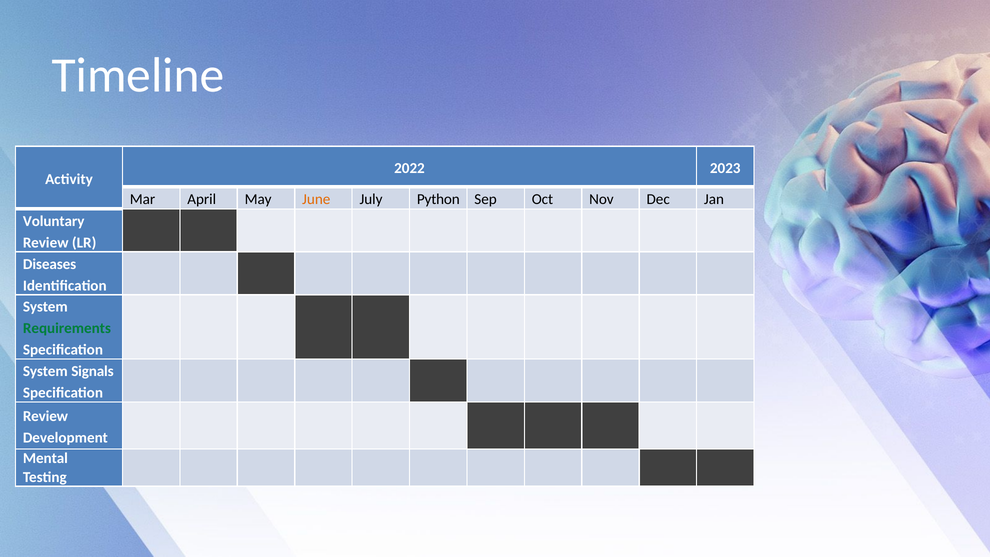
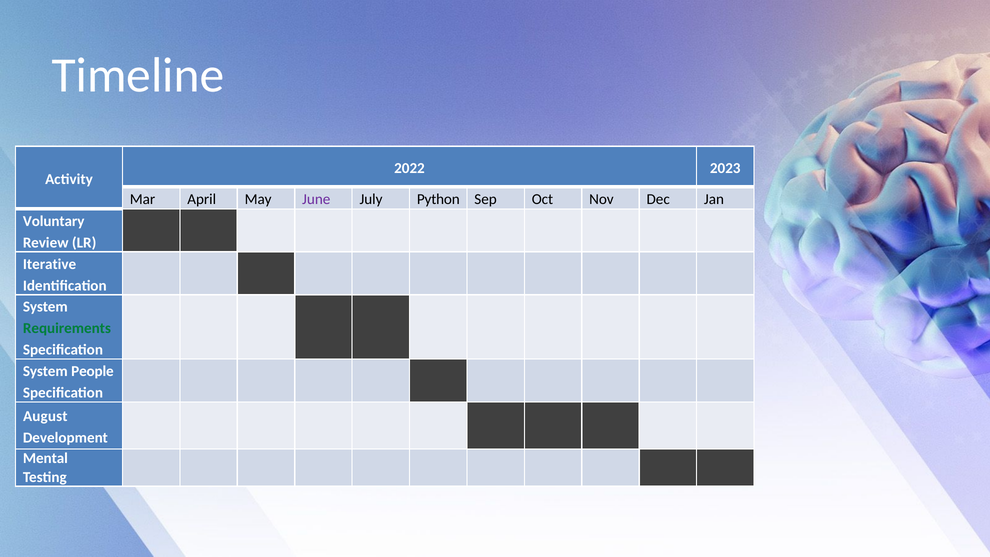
June colour: orange -> purple (316, 199)
Diseases: Diseases -> Iterative (50, 264)
Signals: Signals -> People (92, 371)
Review: Review -> August (45, 416)
